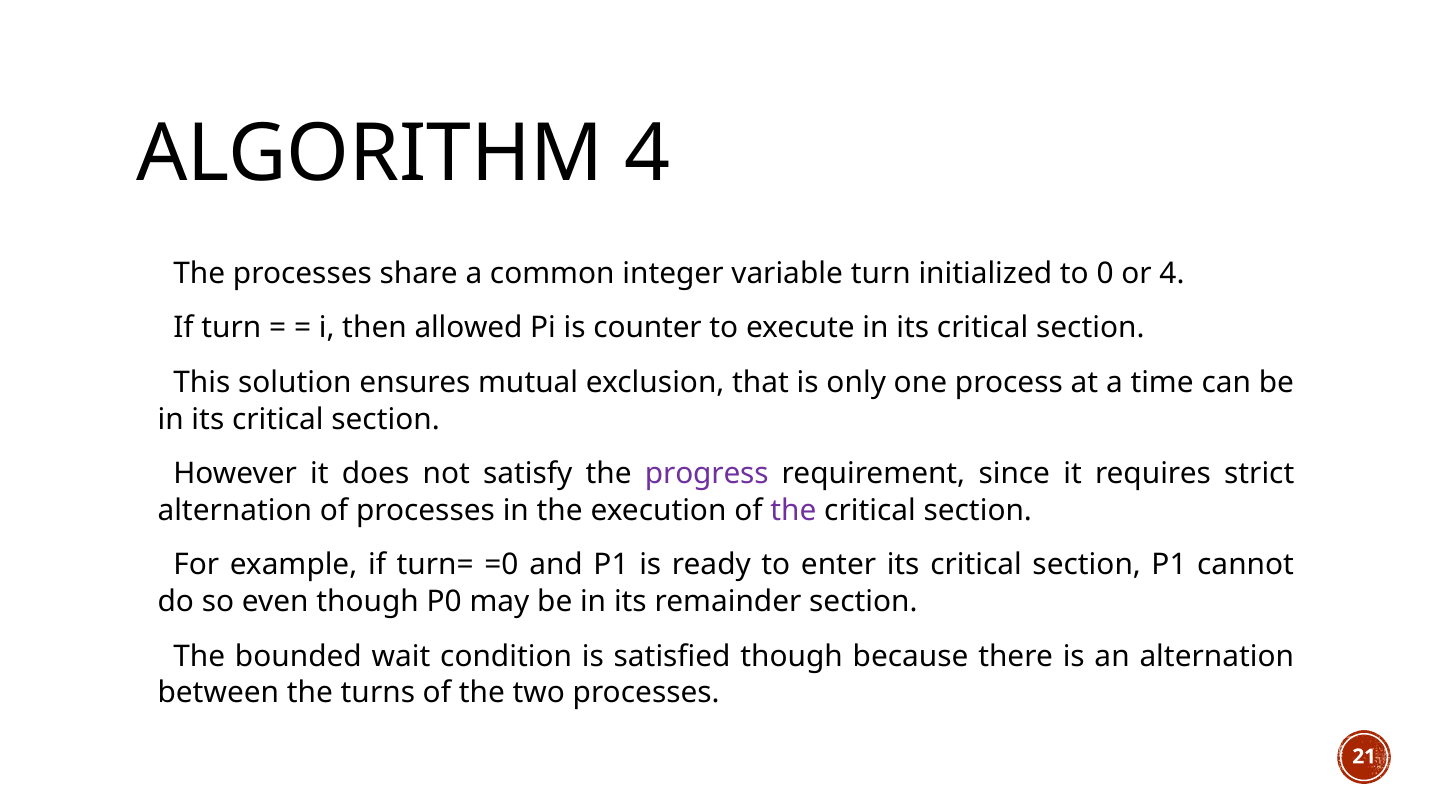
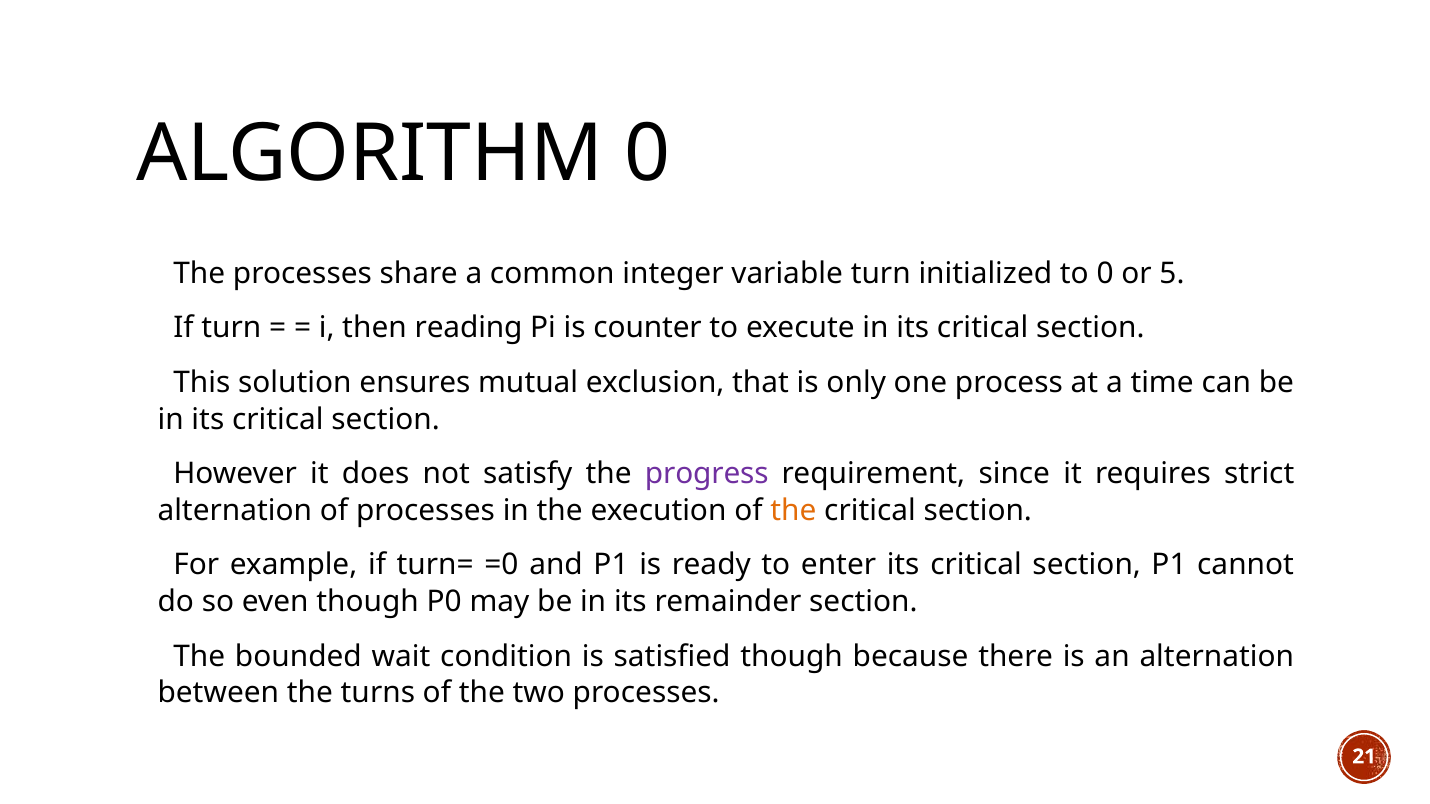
ALGORITHM 4: 4 -> 0 (648, 154)
or 4: 4 -> 5 (1172, 274)
allowed: allowed -> reading (469, 328)
the colour: purple -> orange (793, 511)
